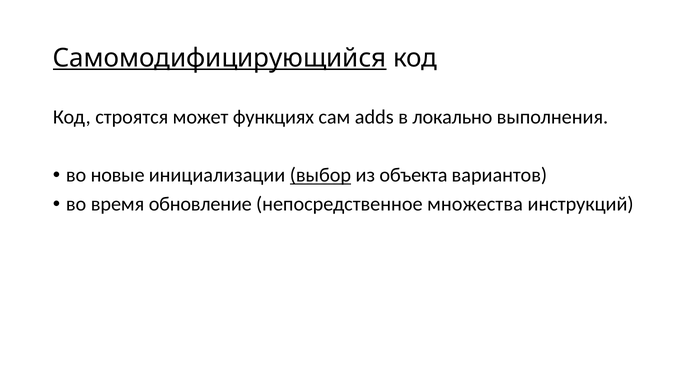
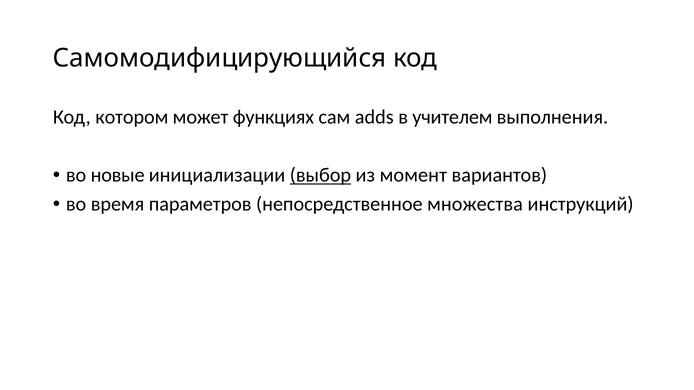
Самомодифицирующийся underline: present -> none (220, 58)
строятся: строятся -> котором (132, 117)
локально: локально -> учителем (452, 117)
объекта: объекта -> момент (413, 175)
обновление: обновление -> параметров (200, 204)
